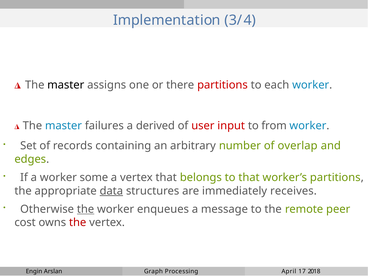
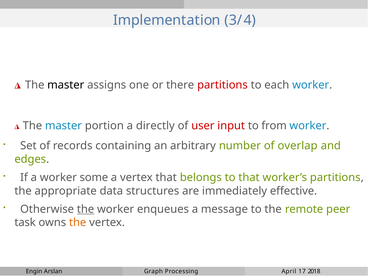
failures: failures -> portion (104, 126)
derived: derived -> directly (155, 126)
data underline: present -> none (111, 191)
receives: receives -> effective (294, 191)
cost: cost -> task (25, 223)
the colour: red -> orange (78, 223)
